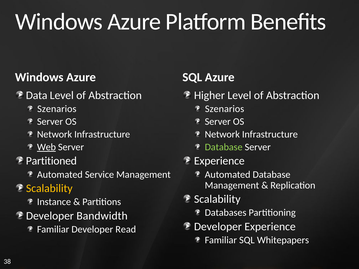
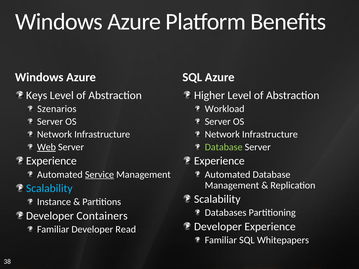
Data: Data -> Keys (37, 95)
Szenarios: Szenarios -> Workload (225, 109)
Partitioned: Partitioned -> Experience (51, 161)
Service underline: none -> present (99, 175)
Scalability colour: yellow -> light blue (49, 189)
Bandwidth: Bandwidth -> Containers (102, 216)
